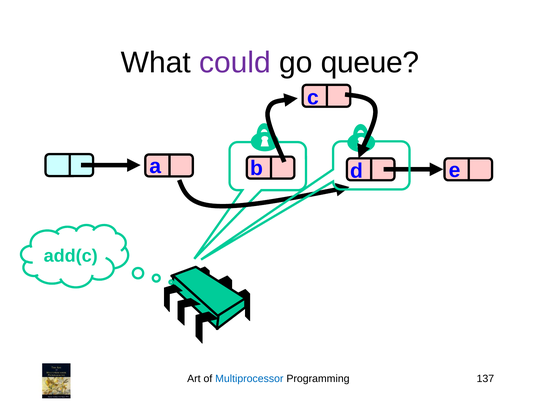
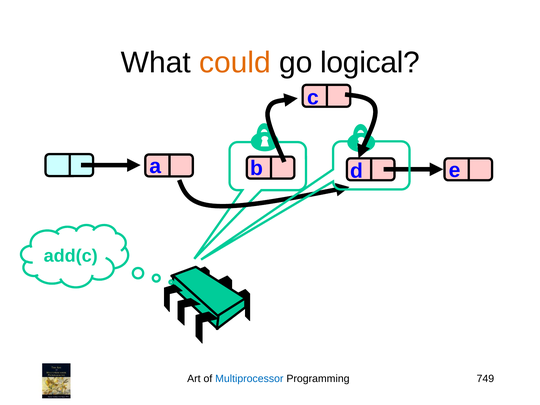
could colour: purple -> orange (235, 62)
queue: queue -> logical (370, 62)
137: 137 -> 749 (485, 379)
